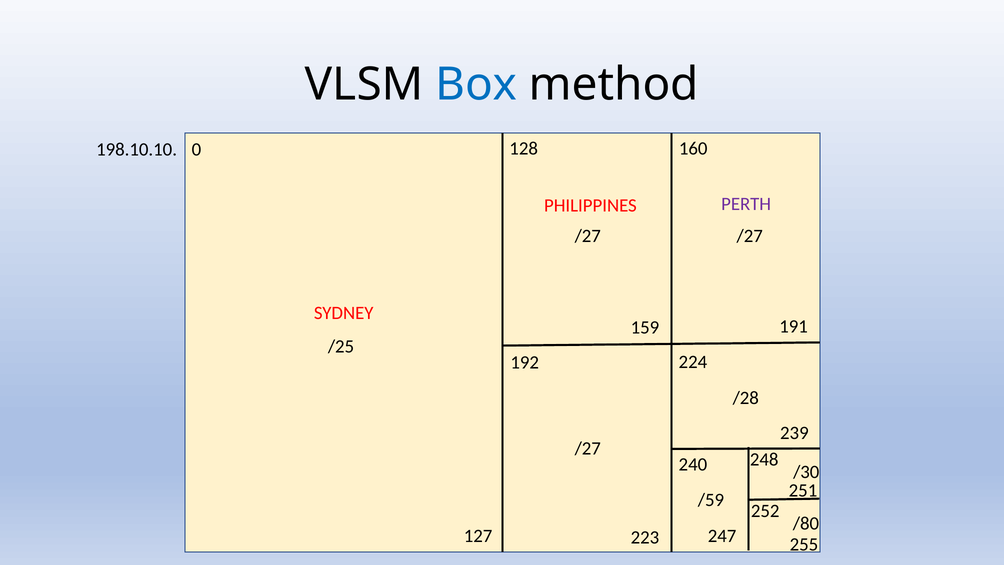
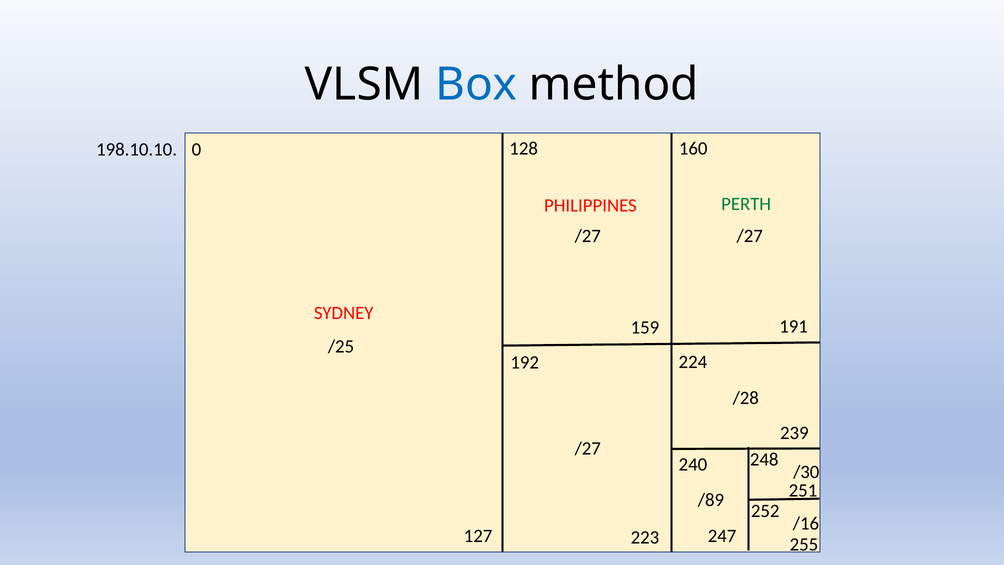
PERTH colour: purple -> green (746, 204)
/59: /59 -> /89 (711, 500)
/80: /80 -> /16 (806, 523)
